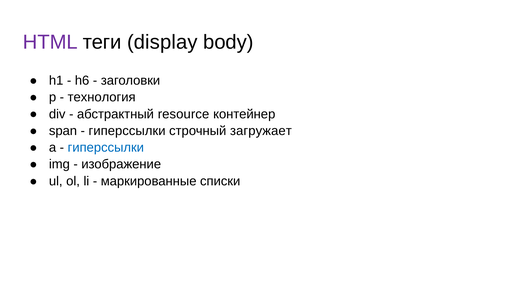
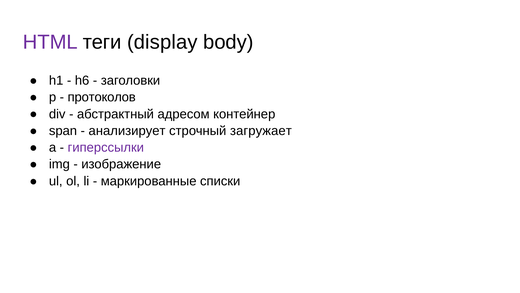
технология: технология -> протоколов (102, 97)
resource: resource -> адресом (184, 114)
гиперссылки: гиперссылки -> анализирует (127, 131)
гиперссылки colour: blue -> purple (106, 147)
